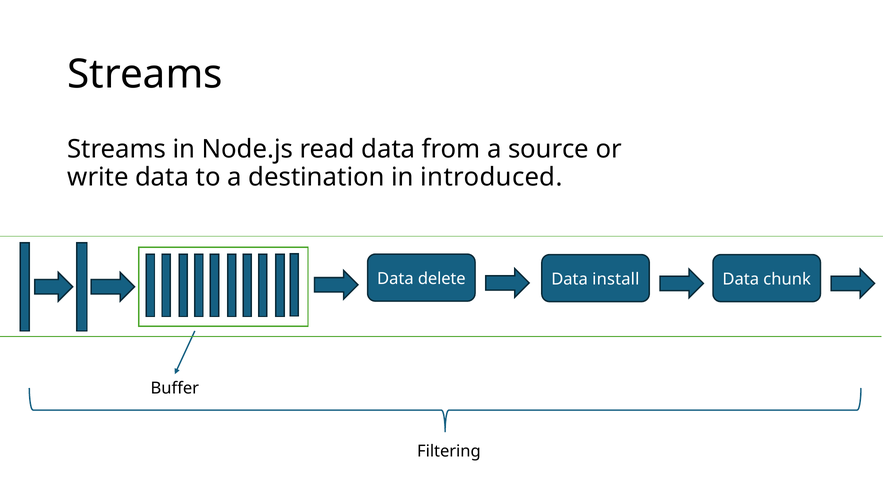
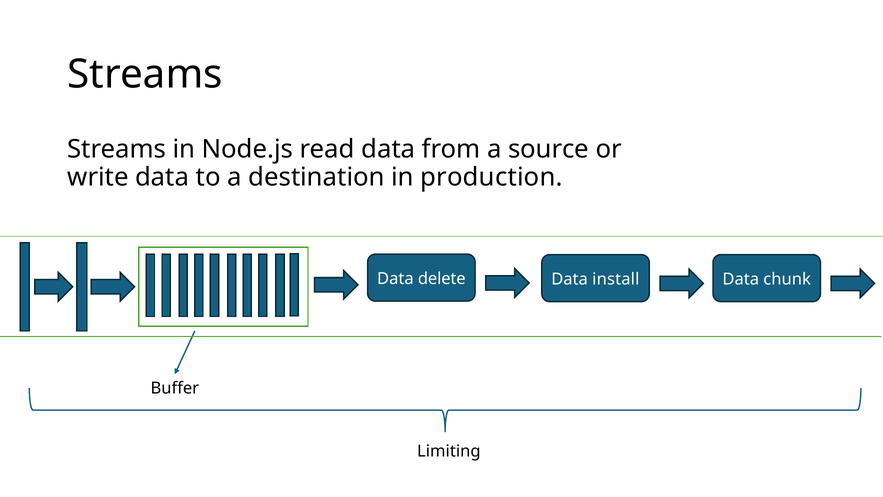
introduced: introduced -> production (492, 177)
Filtering: Filtering -> Limiting (449, 451)
